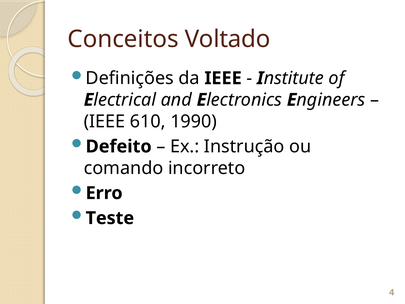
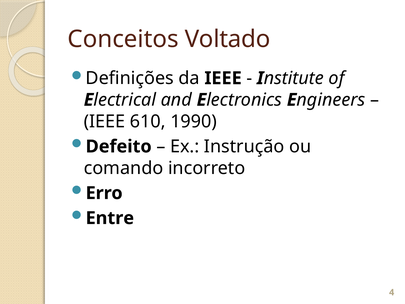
Teste: Teste -> Entre (110, 218)
